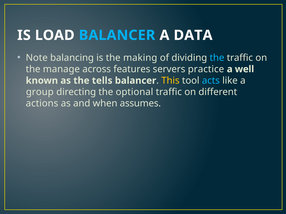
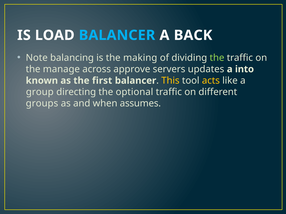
DATA: DATA -> BACK (193, 35)
the colour: light blue -> light green (217, 58)
features: features -> approve (132, 69)
practice: practice -> updates (206, 69)
well: well -> into (244, 69)
tells: tells -> first (102, 81)
acts colour: light blue -> yellow (211, 81)
actions: actions -> groups (42, 104)
